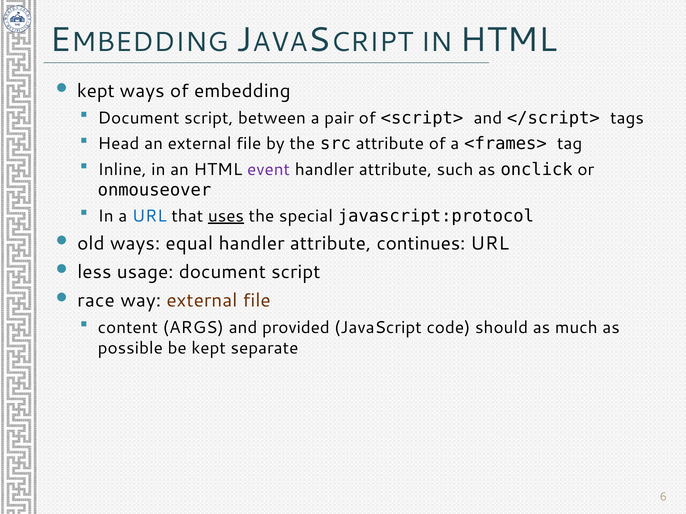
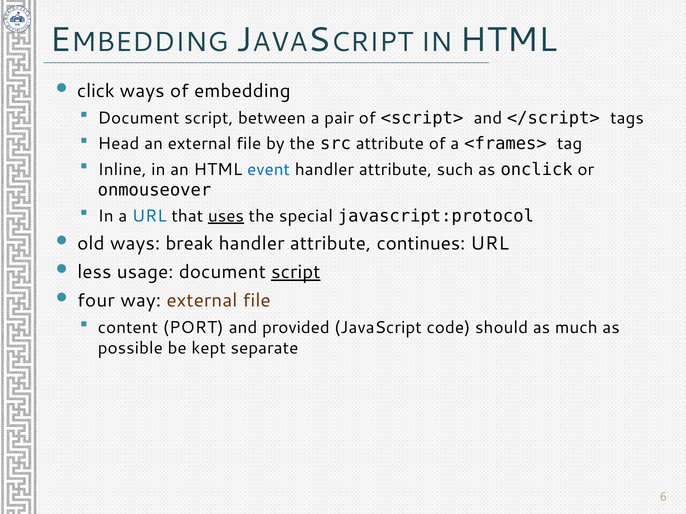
kept: kept -> click (96, 91)
event colour: purple -> blue (269, 170)
equal: equal -> break (189, 244)
script underline: none -> present (296, 272)
race: race -> four (96, 301)
ARGS: ARGS -> PORT (193, 328)
